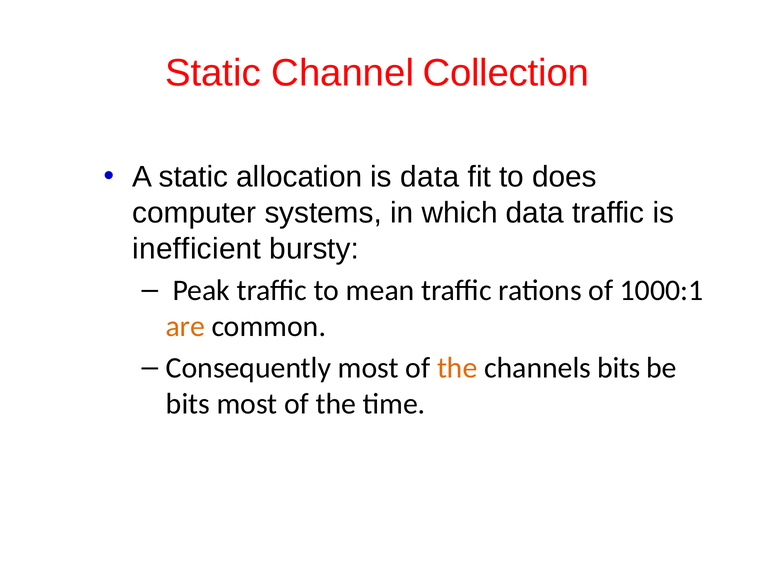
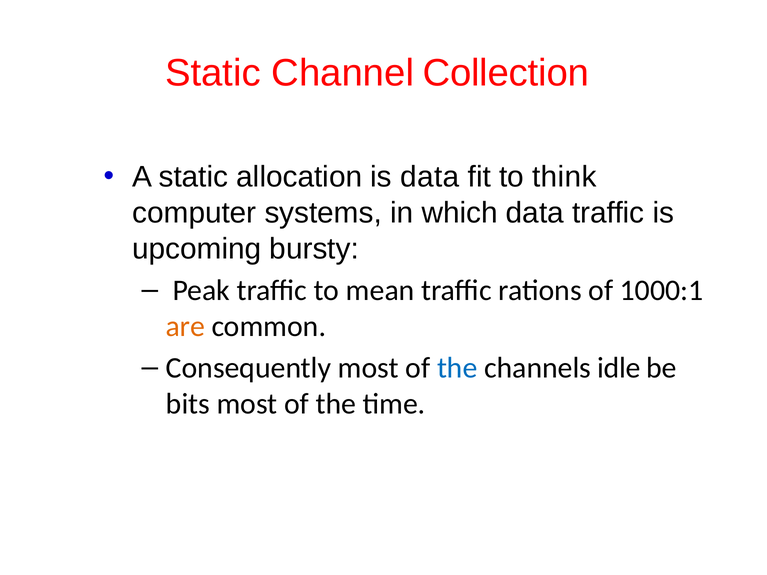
does: does -> think (564, 177)
inefficient: inefficient -> upcoming (197, 249)
the colour: orange -> blue (457, 368)
channels bits: bits -> idle (619, 368)
